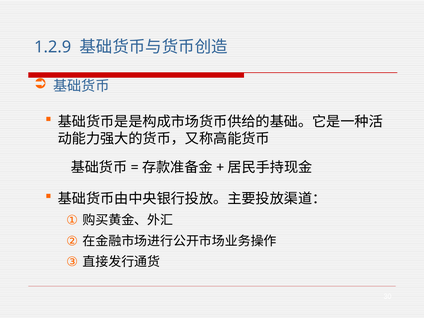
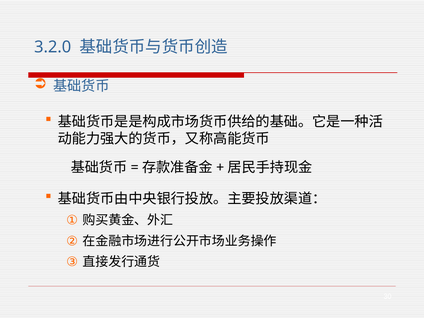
1.2.9: 1.2.9 -> 3.2.0 (53, 47)
